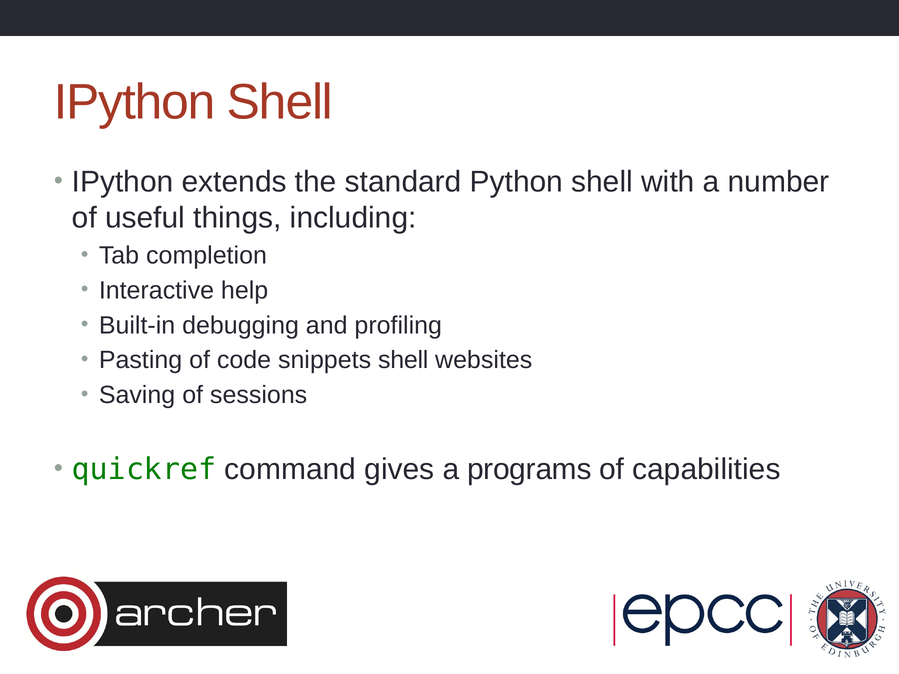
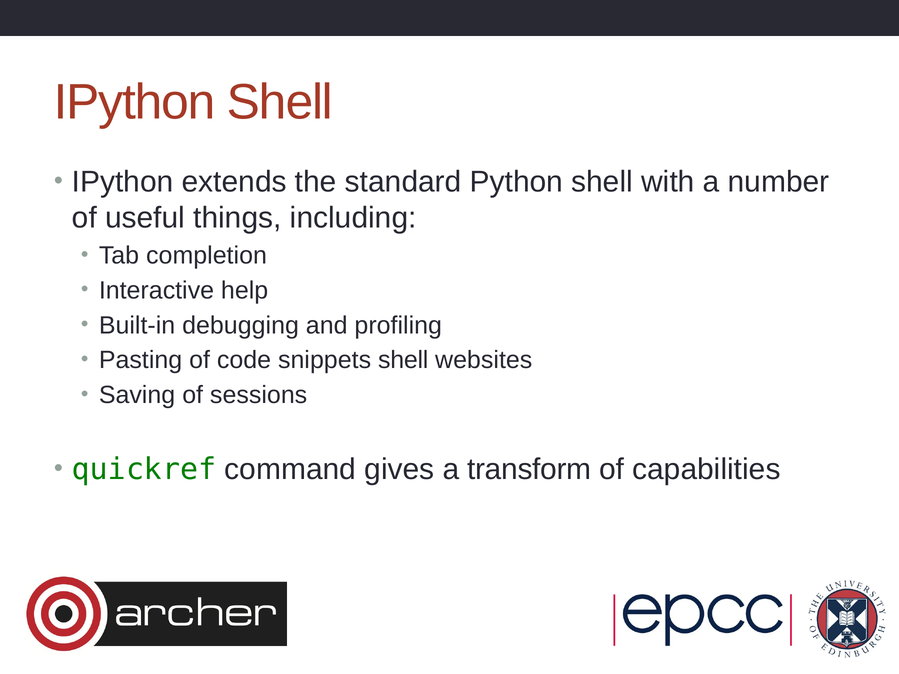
programs: programs -> transform (529, 470)
